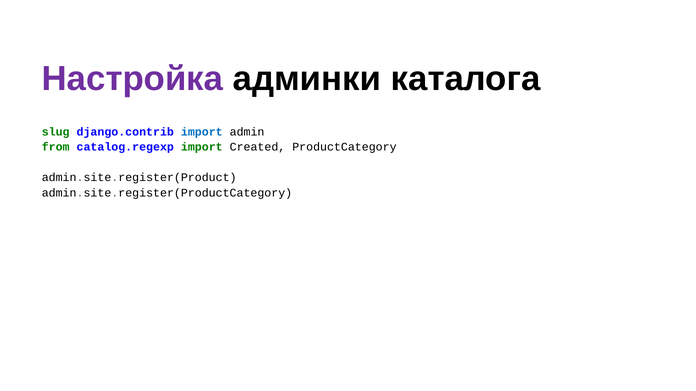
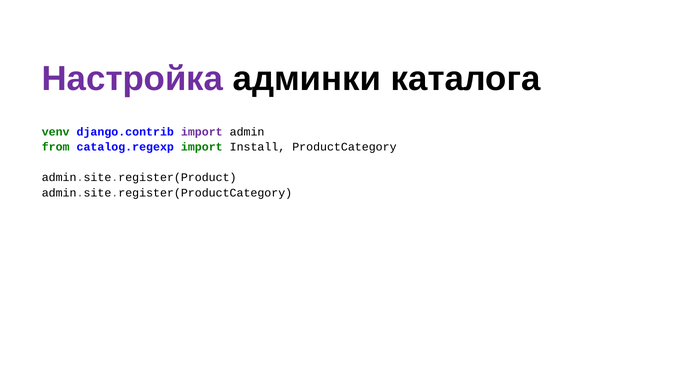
slug: slug -> venv (56, 132)
import colour: blue -> purple (202, 132)
Created: Created -> Install (257, 147)
